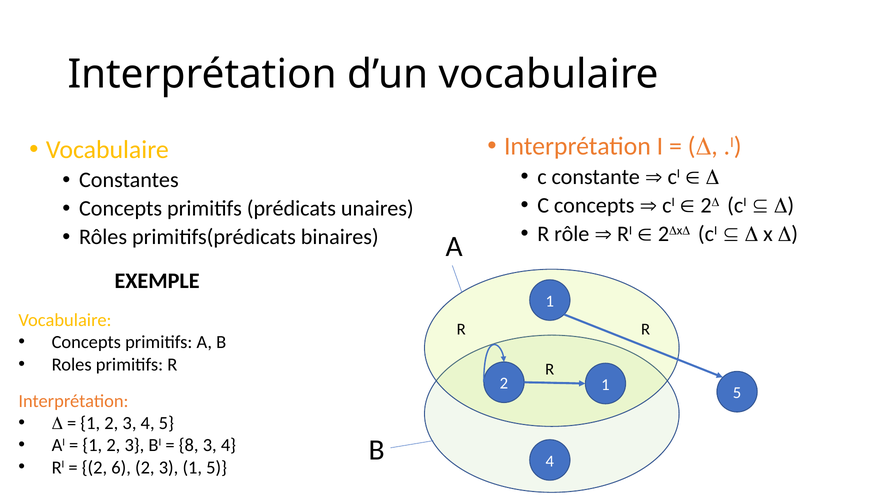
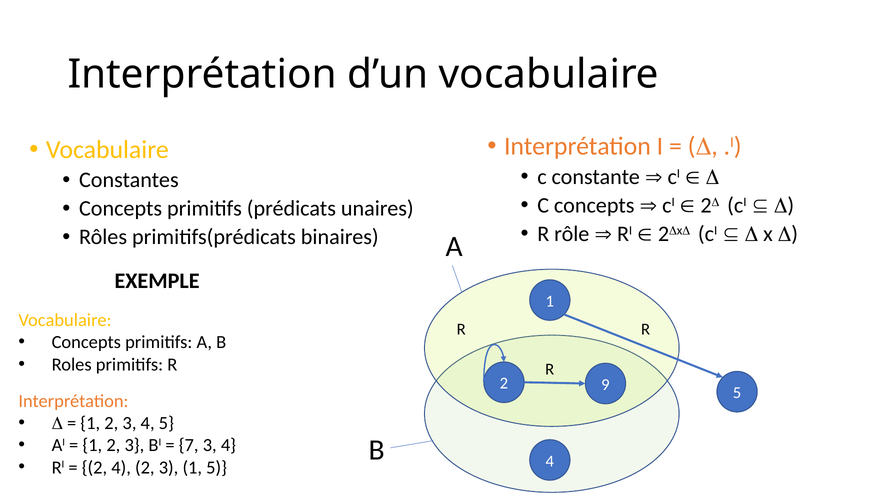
2 1: 1 -> 9 (605, 385)
8: 8 -> 7 (189, 446)
2 6: 6 -> 4 (121, 468)
